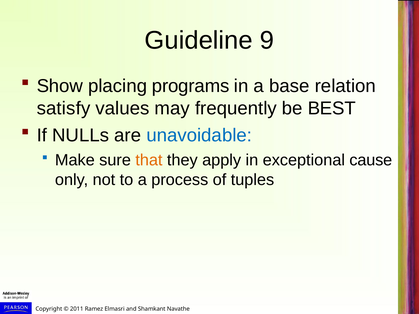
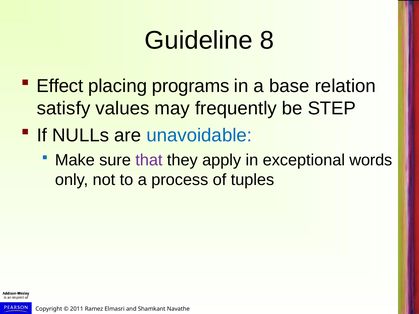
9: 9 -> 8 (267, 40)
Show: Show -> Effect (60, 86)
BEST: BEST -> STEP (332, 108)
that colour: orange -> purple (149, 160)
cause: cause -> words (371, 160)
